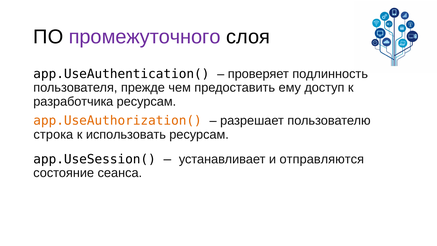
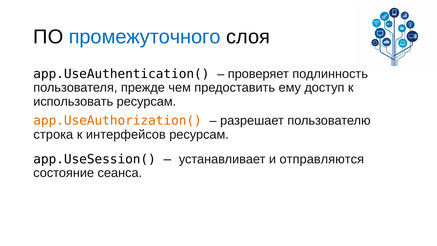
промежуточного colour: purple -> blue (145, 37)
разработчика: разработчика -> использовать (73, 101)
использовать: использовать -> интерфейсов (126, 134)
